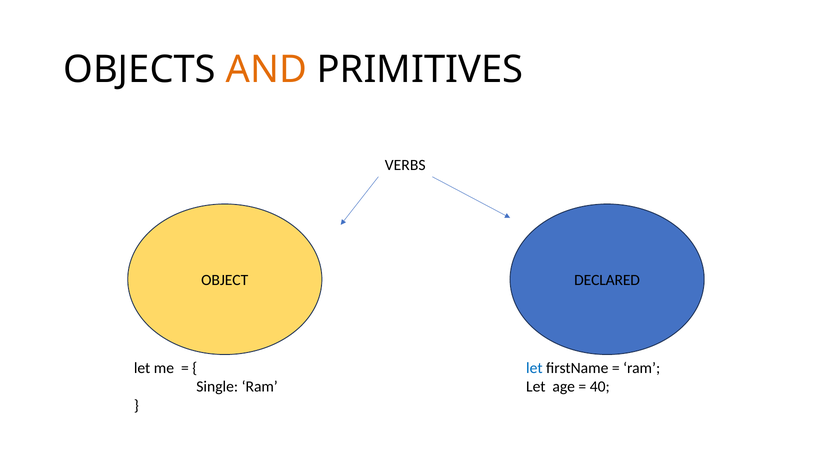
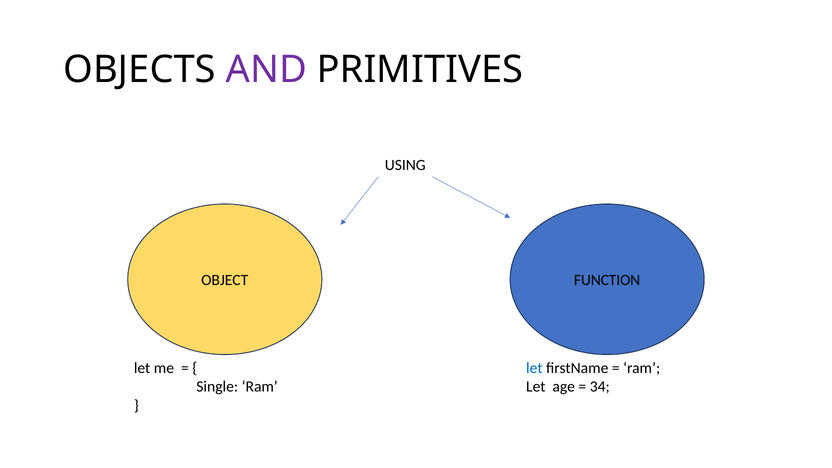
AND colour: orange -> purple (266, 70)
VERBS: VERBS -> USING (405, 165)
DECLARED: DECLARED -> FUNCTION (607, 280)
40: 40 -> 34 (600, 387)
